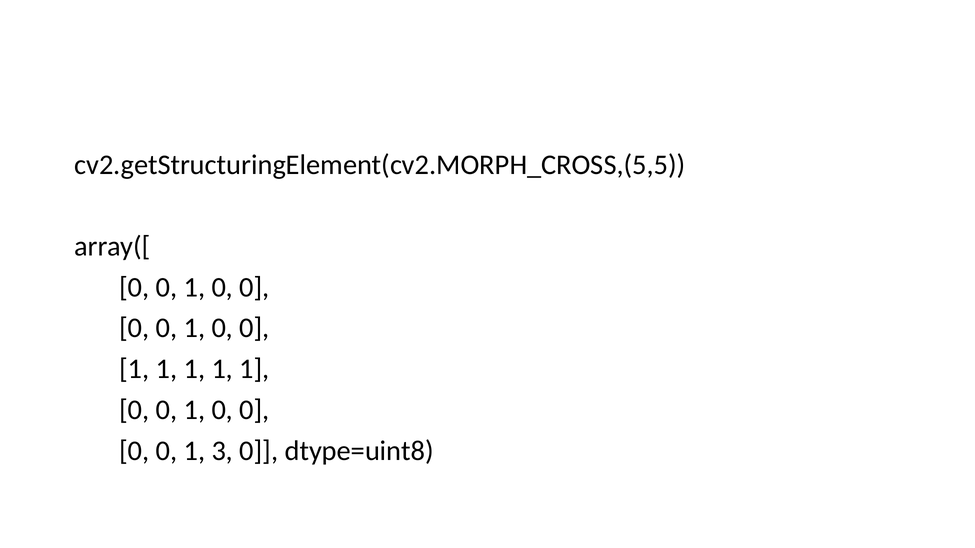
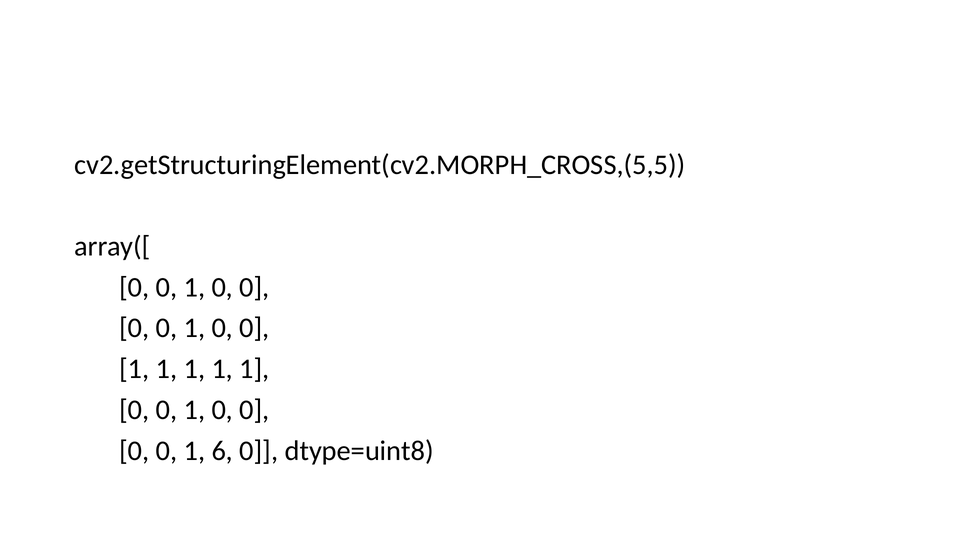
3: 3 -> 6 (222, 451)
